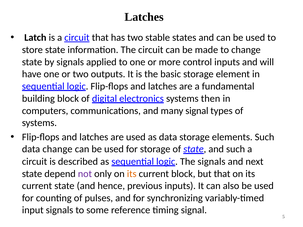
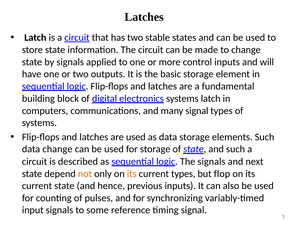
systems then: then -> latch (211, 99)
not colour: purple -> orange (85, 174)
current block: block -> types (183, 174)
but that: that -> flop (222, 174)
